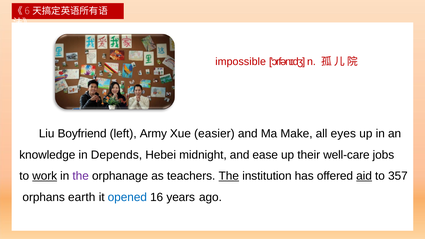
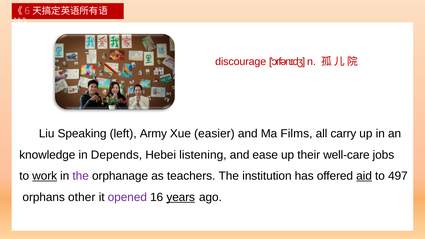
impossible: impossible -> discourage (241, 62)
Boyfriend: Boyfriend -> Speaking (82, 134)
Make: Make -> Films (296, 134)
eyes: eyes -> carry (343, 134)
midnight: midnight -> listening (203, 155)
The underline: present -> none (229, 176)
357: 357 -> 497 (398, 176)
earth: earth -> other (82, 198)
opened colour: blue -> purple (127, 198)
years underline: none -> present (181, 198)
